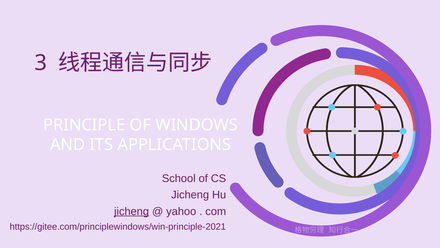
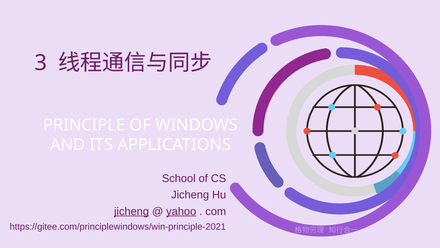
yahoo underline: none -> present (181, 211)
